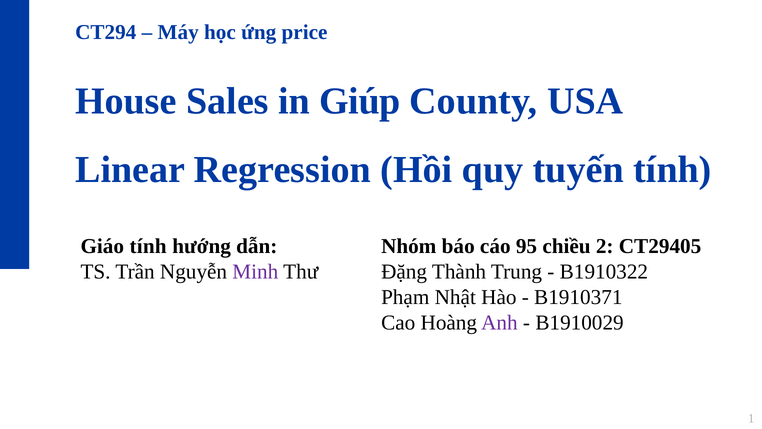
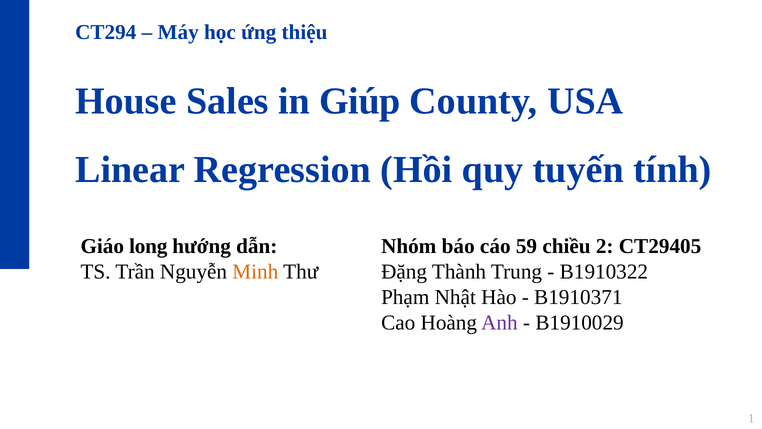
price: price -> thiệu (304, 32)
Giáo tính: tính -> long (148, 246)
95: 95 -> 59 (526, 246)
Minh colour: purple -> orange (255, 271)
